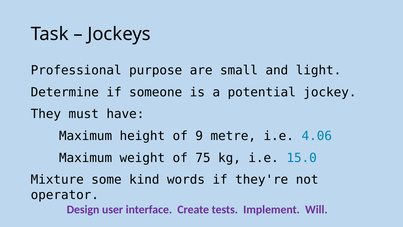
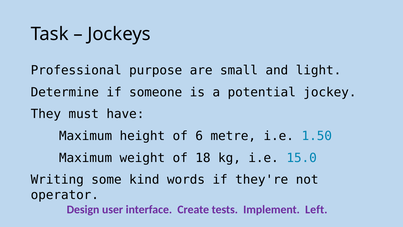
9: 9 -> 6 (199, 136)
4.06: 4.06 -> 1.50 (317, 136)
75: 75 -> 18 (203, 158)
Mixture: Mixture -> Writing (57, 179)
Will: Will -> Left (316, 209)
